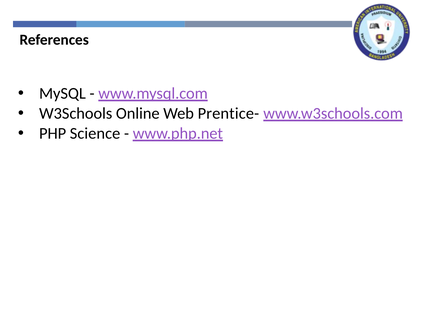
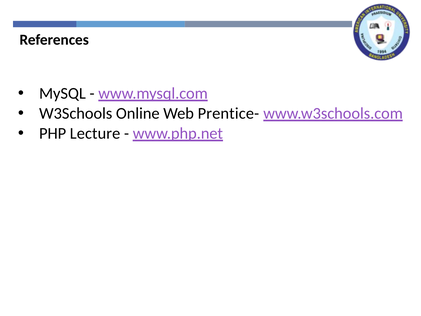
Science: Science -> Lecture (95, 133)
